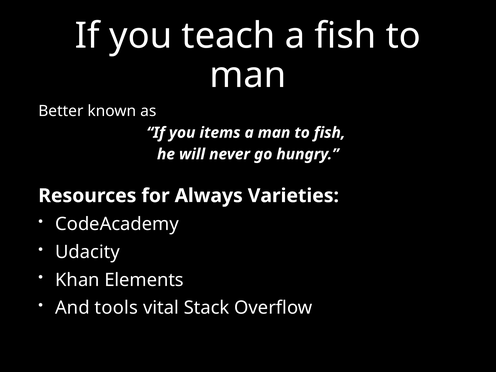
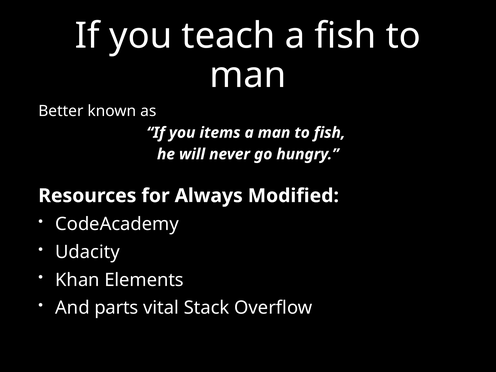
Varieties: Varieties -> Modified (293, 196)
tools: tools -> parts (116, 308)
